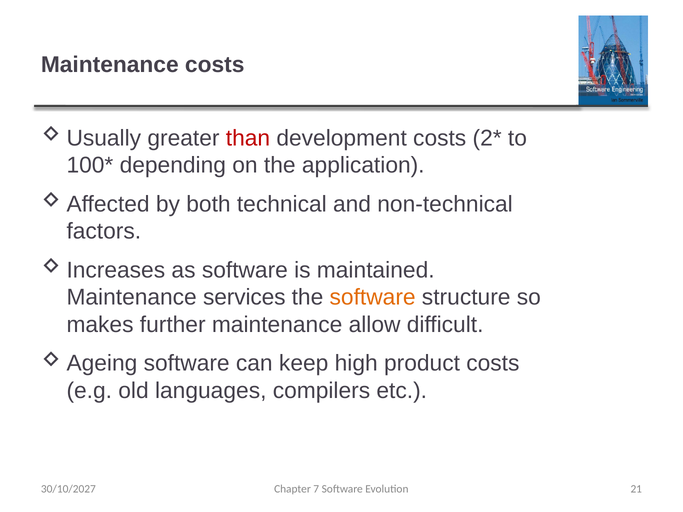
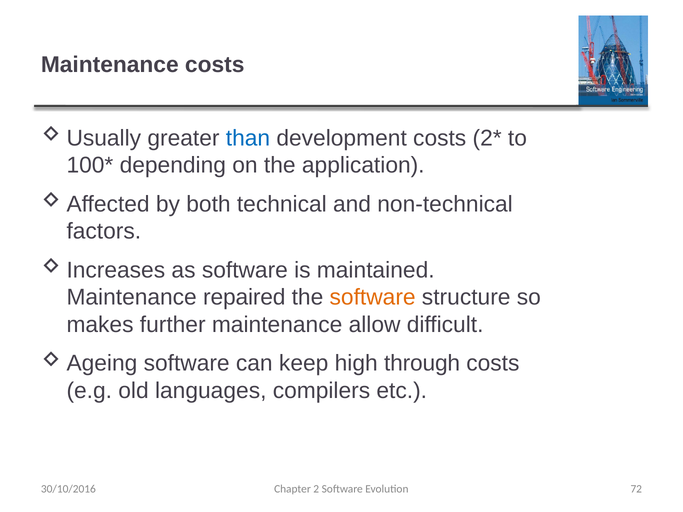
than colour: red -> blue (248, 138)
services: services -> repaired (244, 298)
product: product -> through (422, 364)
7: 7 -> 2 (316, 489)
21: 21 -> 72 (636, 489)
30/10/2027: 30/10/2027 -> 30/10/2016 (68, 489)
